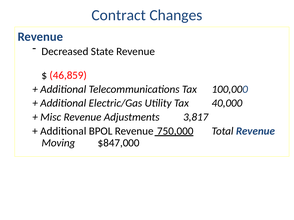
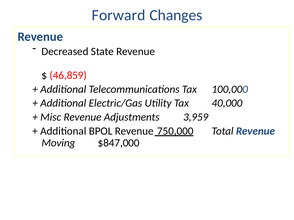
Contract: Contract -> Forward (119, 15)
3,817: 3,817 -> 3,959 (196, 117)
